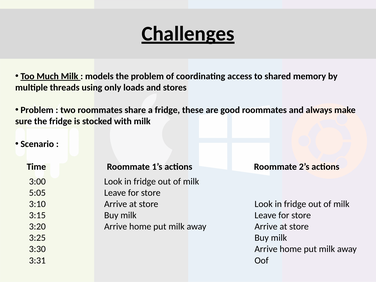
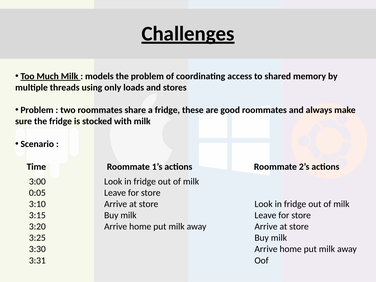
5:05: 5:05 -> 0:05 (37, 193)
